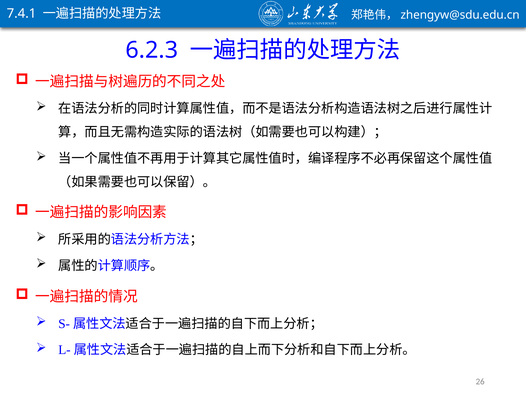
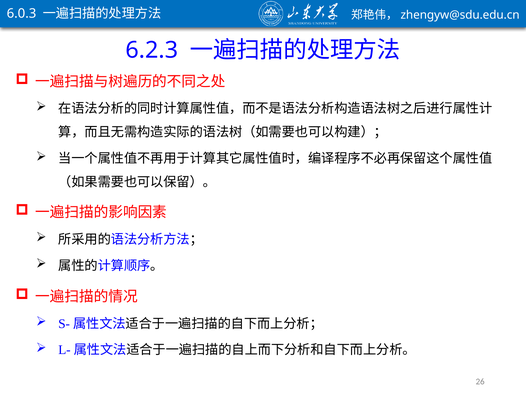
7.4.1: 7.4.1 -> 6.0.3 (22, 13)
